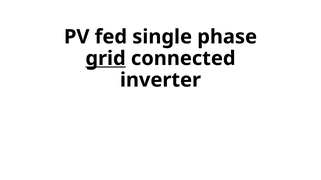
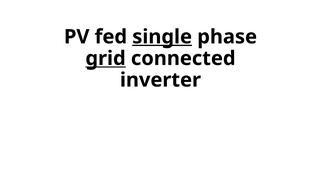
single underline: none -> present (162, 37)
